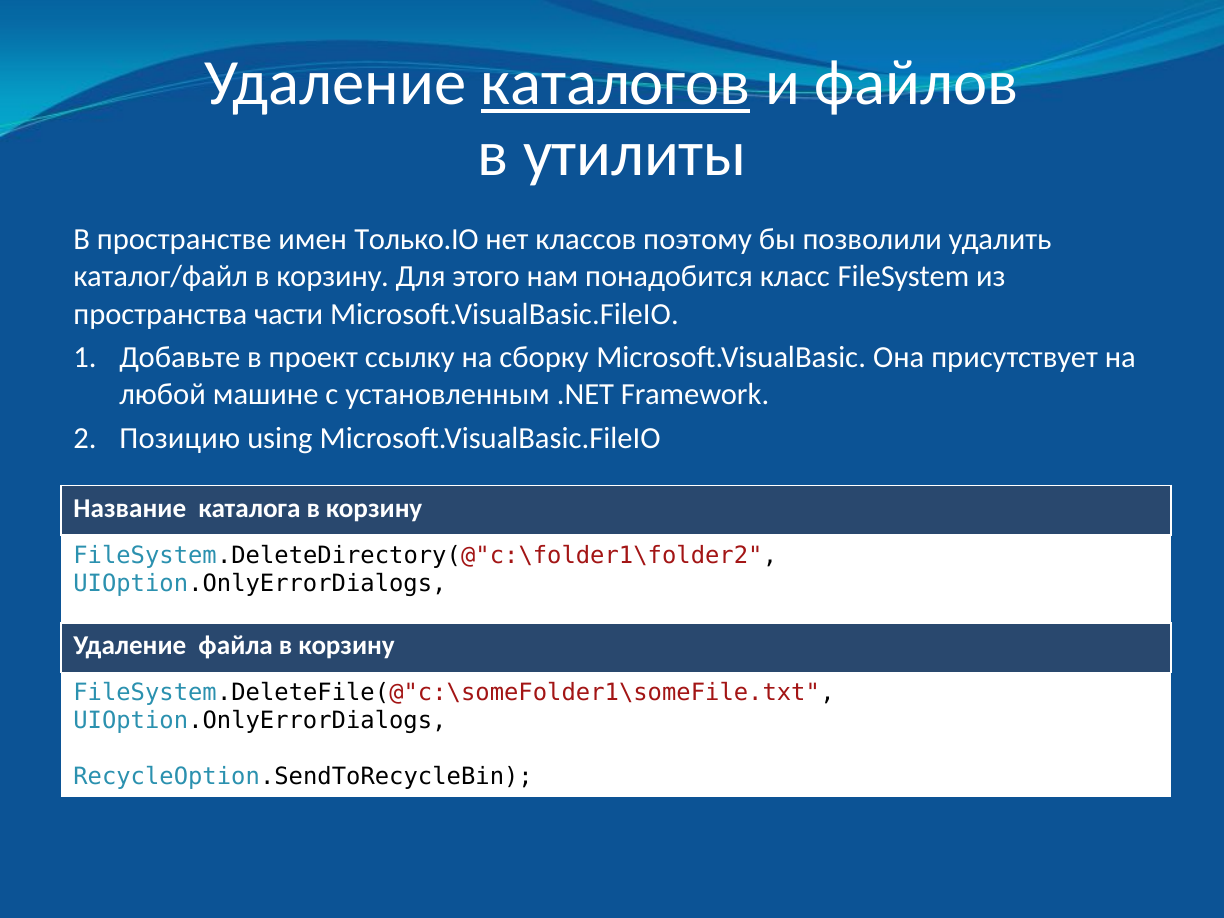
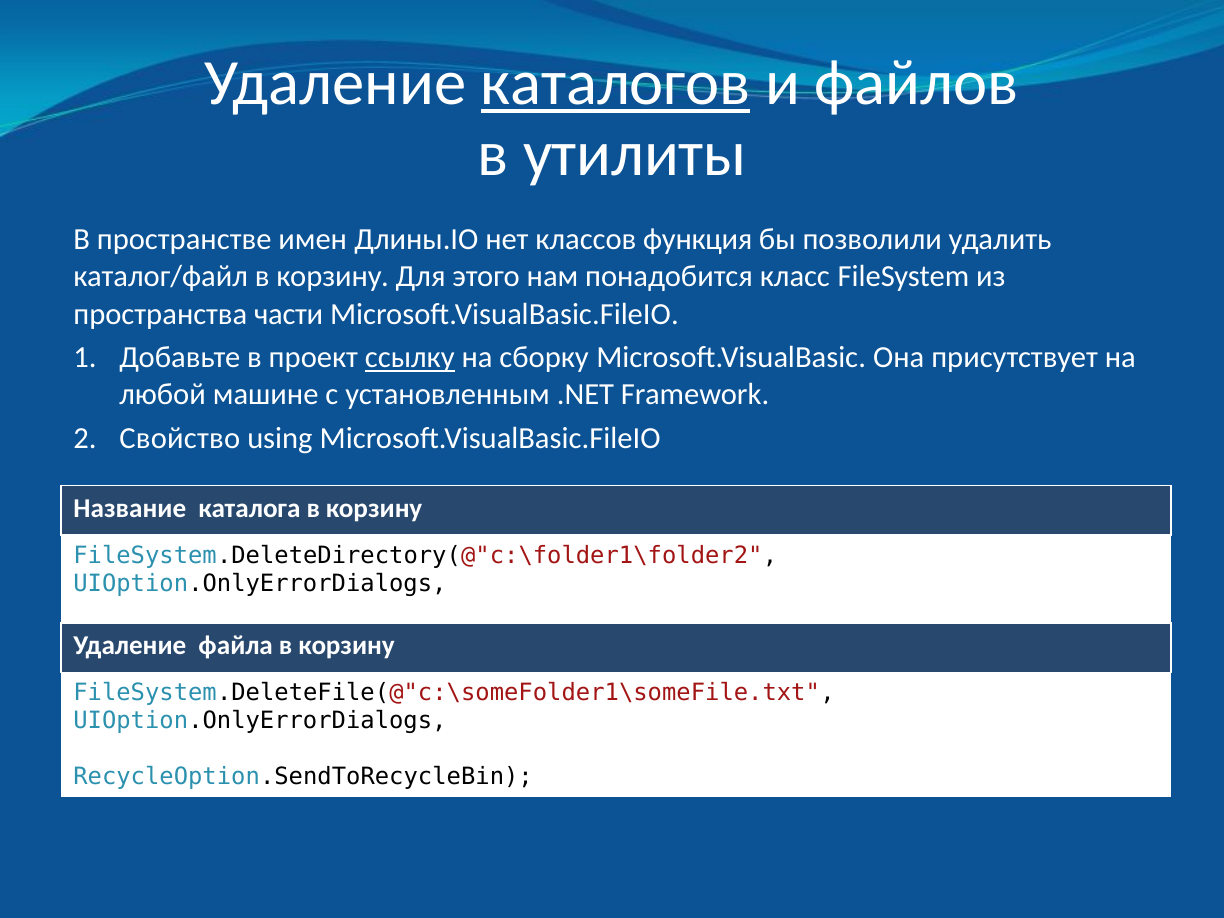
Только.IO: Только.IO -> Длины.IO (416, 239)
поэтому: поэтому -> функция (698, 239)
ссылку underline: none -> present (410, 358)
Позицию: Позицию -> Свойство (180, 438)
